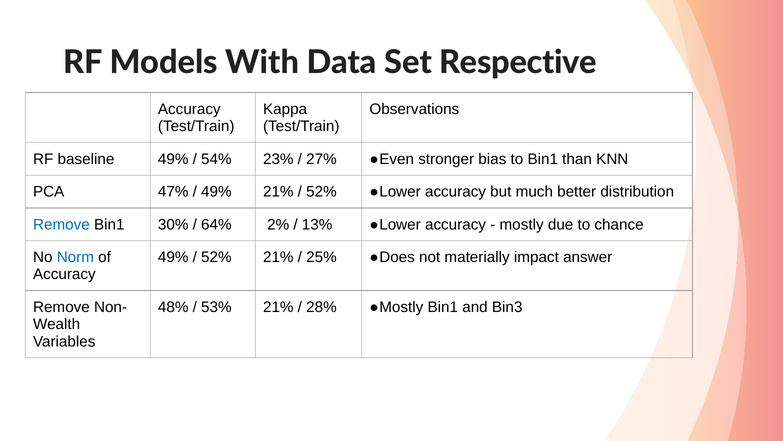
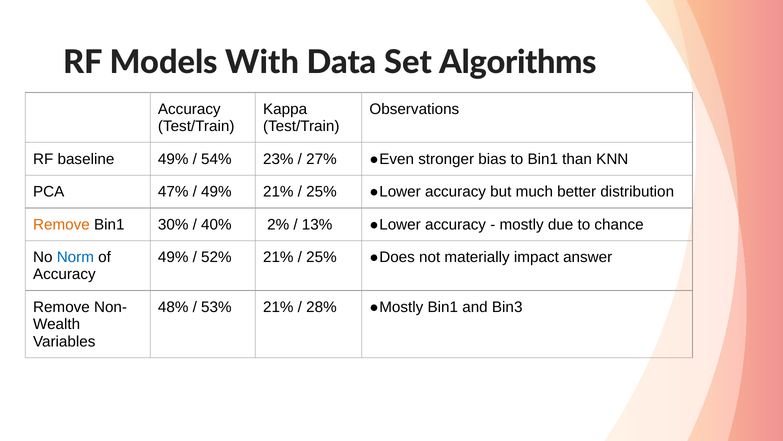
Respective: Respective -> Algorithms (518, 62)
52%: 52% -> 25% (321, 192)
Remove colour: blue -> orange (61, 224)
64%: 64% -> 40% (216, 224)
